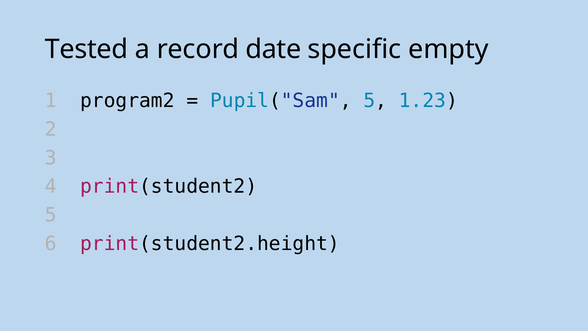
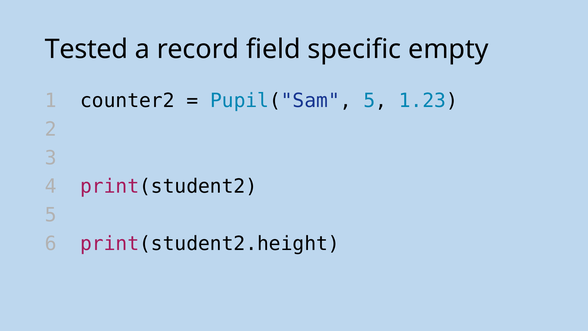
date: date -> field (273, 49)
program2: program2 -> counter2 (127, 101)
